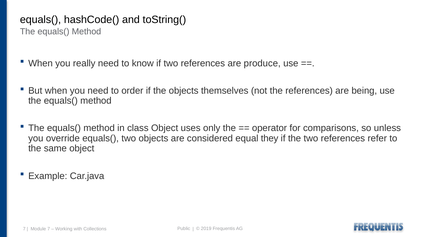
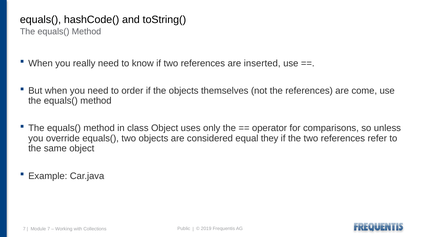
produce: produce -> inserted (262, 63)
being: being -> come (364, 90)
